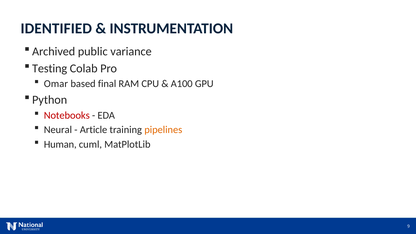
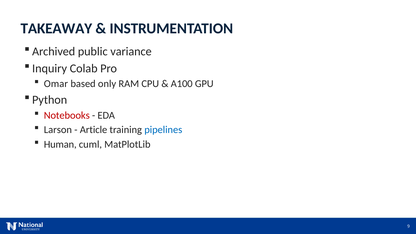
IDENTIFIED: IDENTIFIED -> TAKEAWAY (56, 29)
Testing: Testing -> Inquiry (50, 68)
final: final -> only (107, 84)
Neural: Neural -> Larson (58, 130)
pipelines colour: orange -> blue (163, 130)
